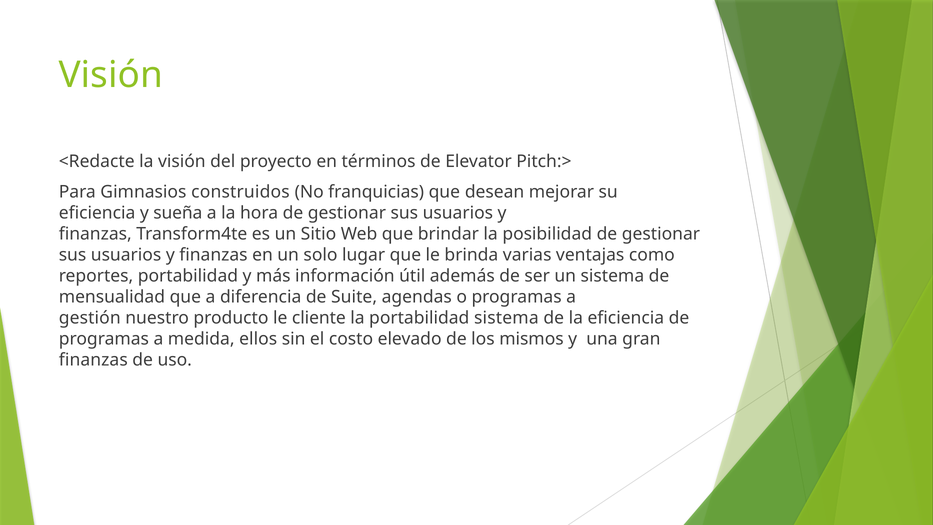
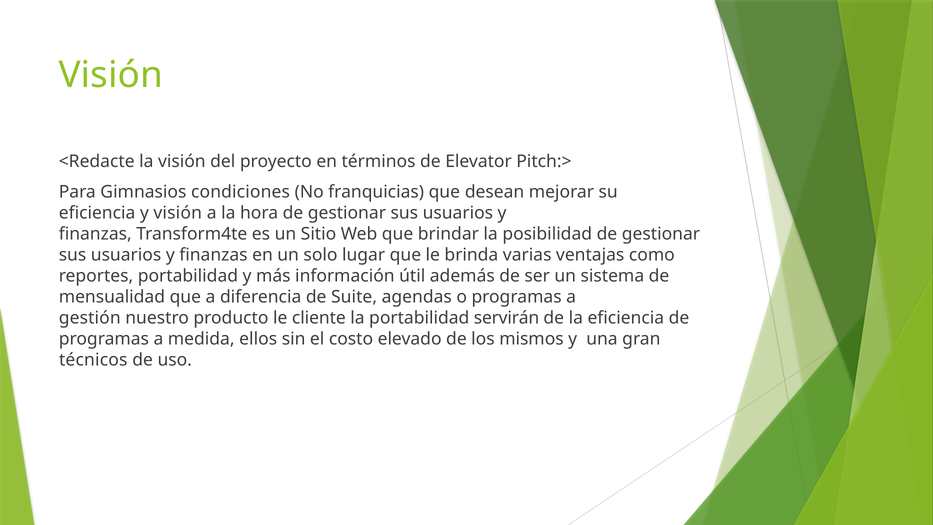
construidos: construidos -> condiciones (240, 192)
y sueña: sueña -> visión (178, 213)
portabilidad sistema: sistema -> servirán (507, 318)
finanzas: finanzas -> técnicos (93, 360)
